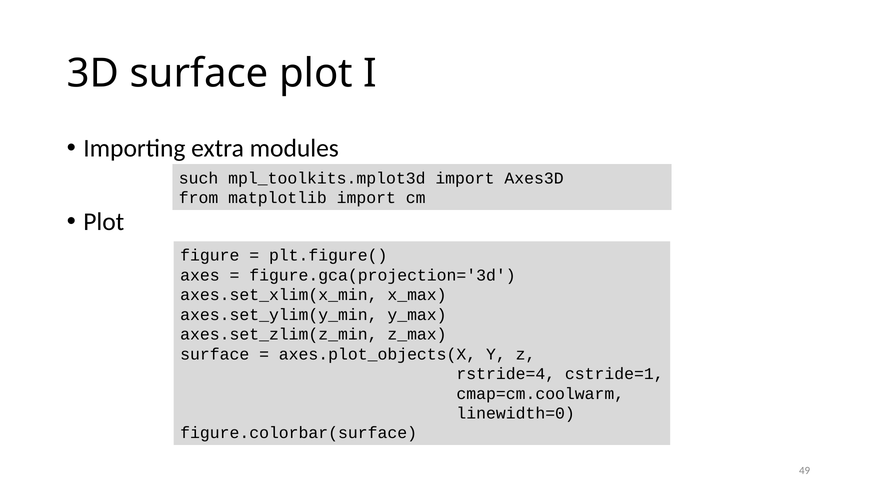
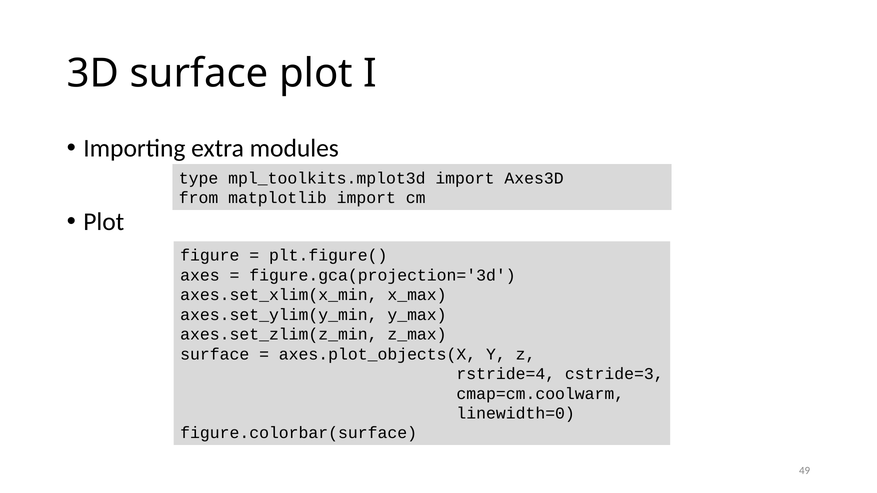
such: such -> type (199, 178)
cstride=1: cstride=1 -> cstride=3 (614, 374)
